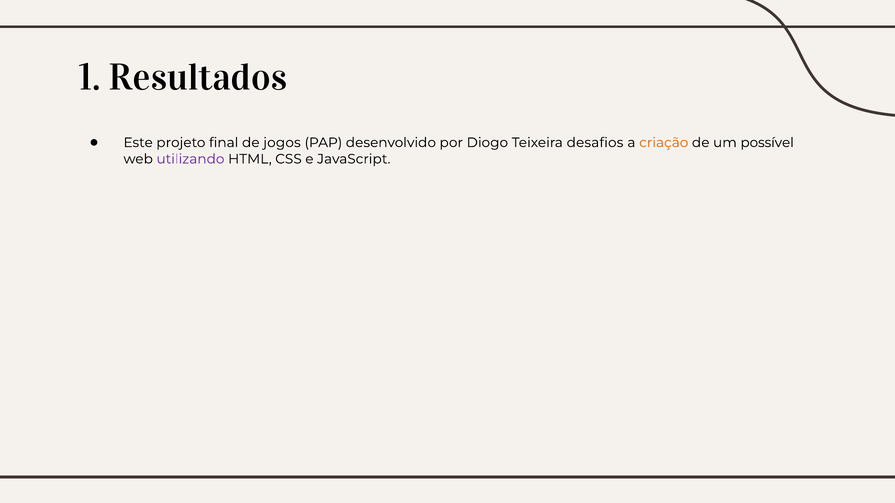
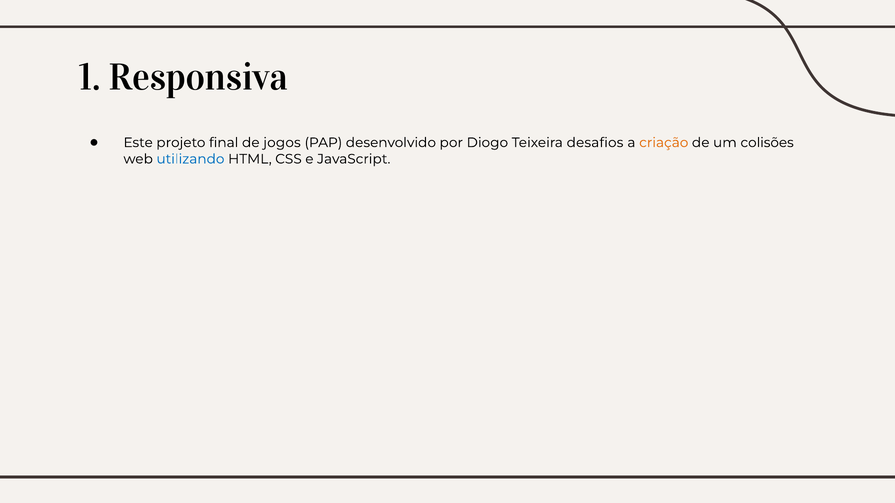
Resultados: Resultados -> Responsiva (198, 77)
possível: possível -> colisões (767, 143)
utilizando colour: purple -> blue (190, 159)
